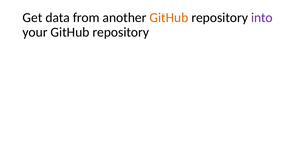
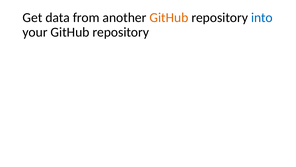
into colour: purple -> blue (262, 18)
